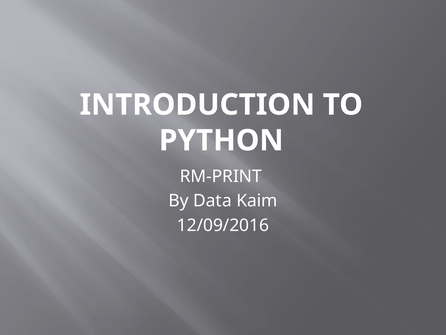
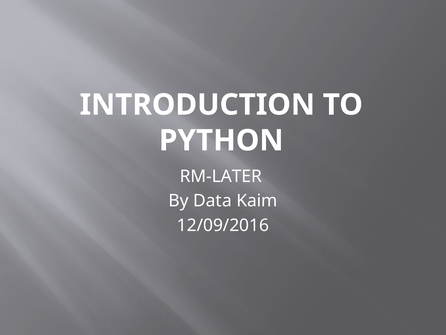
RM-PRINT: RM-PRINT -> RM-LATER (221, 176)
